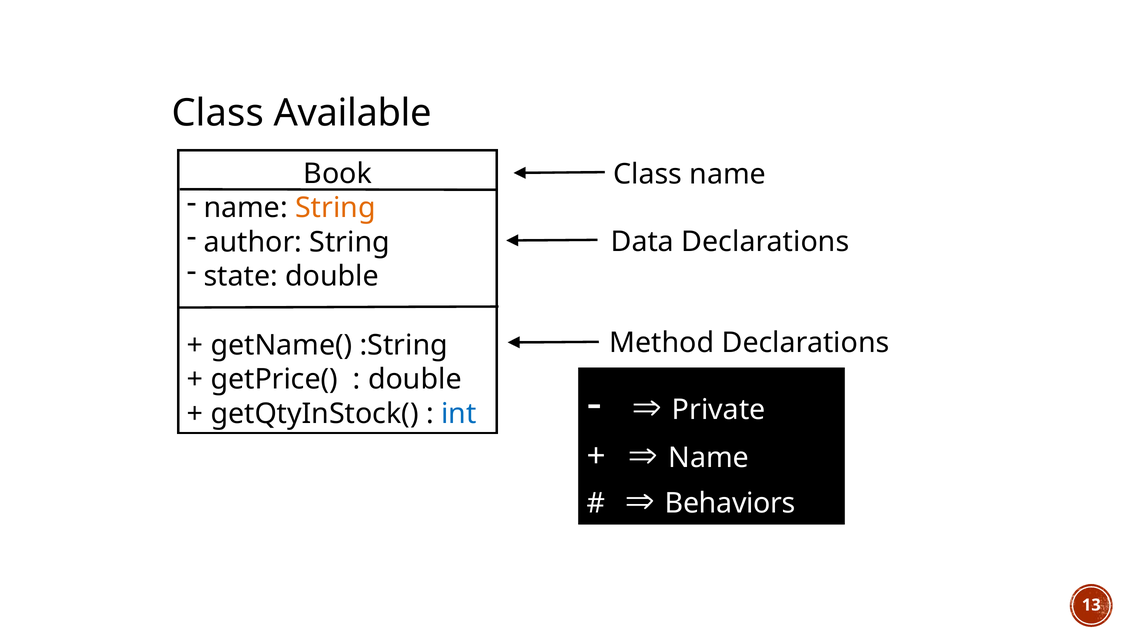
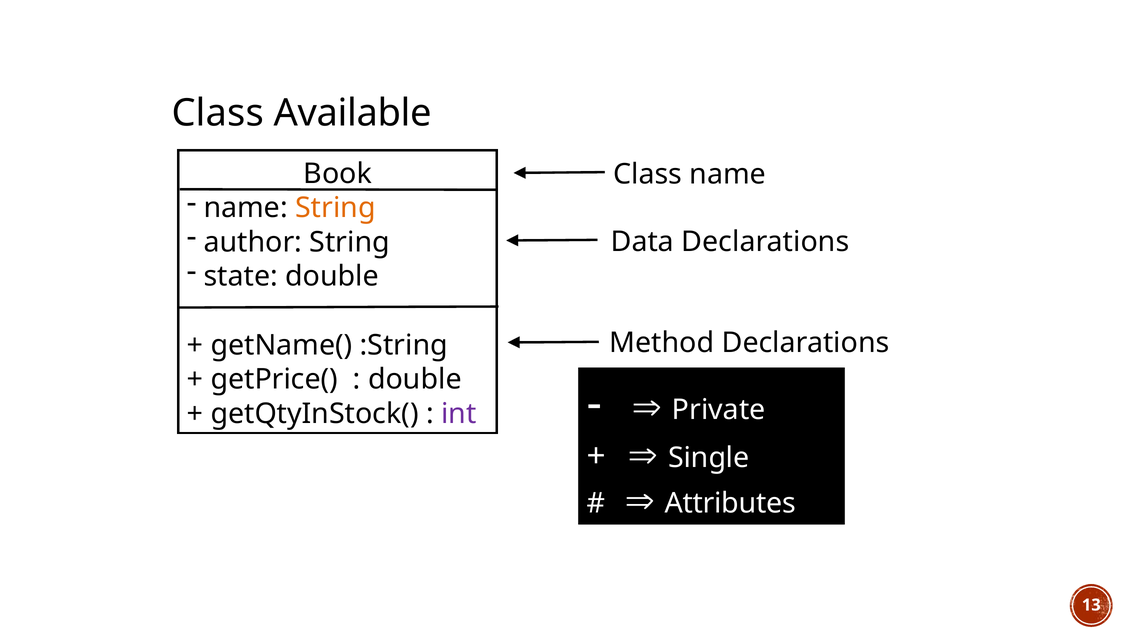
int colour: blue -> purple (459, 414)
Name: Name -> Single (709, 458)
Behaviors: Behaviors -> Attributes (730, 504)
